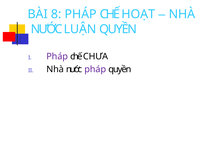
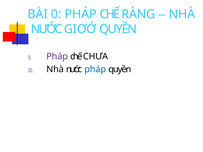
8: 8 -> 0 (56, 14)
HOẠT: HOẠT -> RÀNG (138, 14)
LUẬN: LUẬN -> GIƠỚ (80, 29)
pháp colour: purple -> blue (95, 69)
